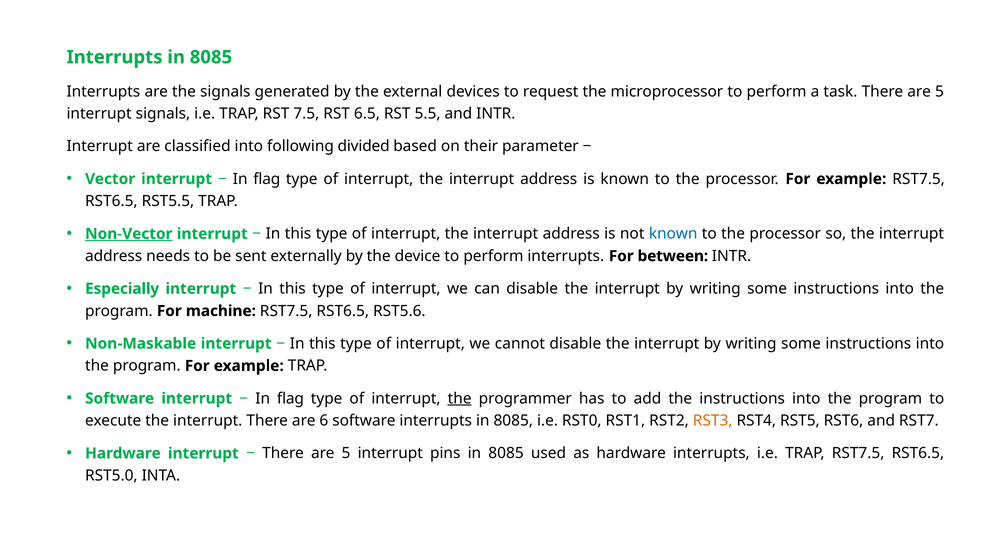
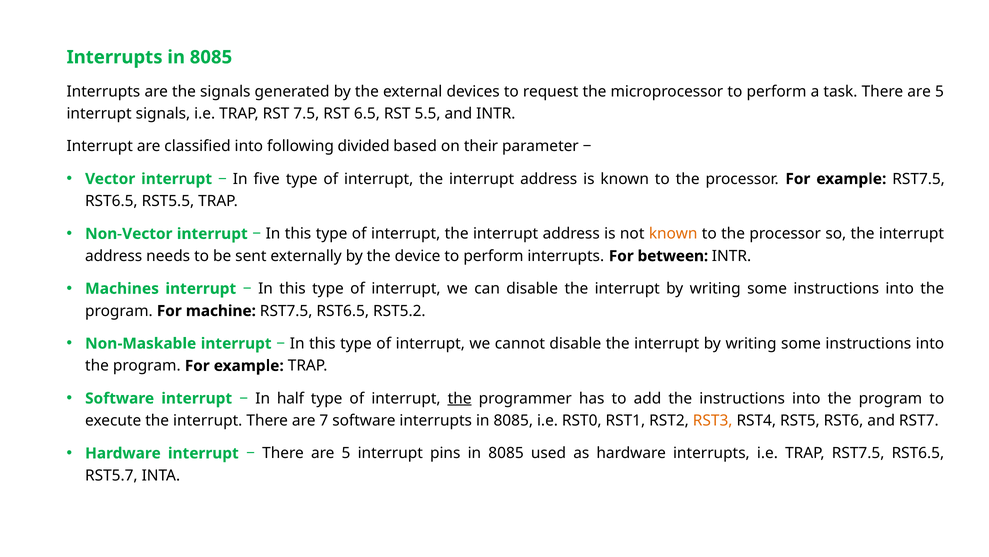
flag: flag -> five (267, 179)
Non-Vector underline: present -> none (129, 234)
known colour: blue -> orange (673, 234)
Especially: Especially -> Machines (122, 288)
RST5.6: RST5.6 -> RST5.2 (399, 311)
flag: flag -> half (290, 398)
6: 6 -> 7 (324, 420)
RST5.0: RST5.0 -> RST5.7 (111, 475)
